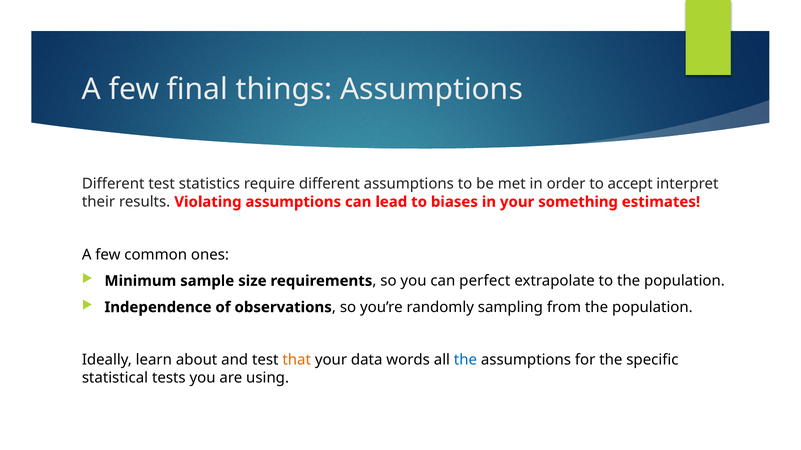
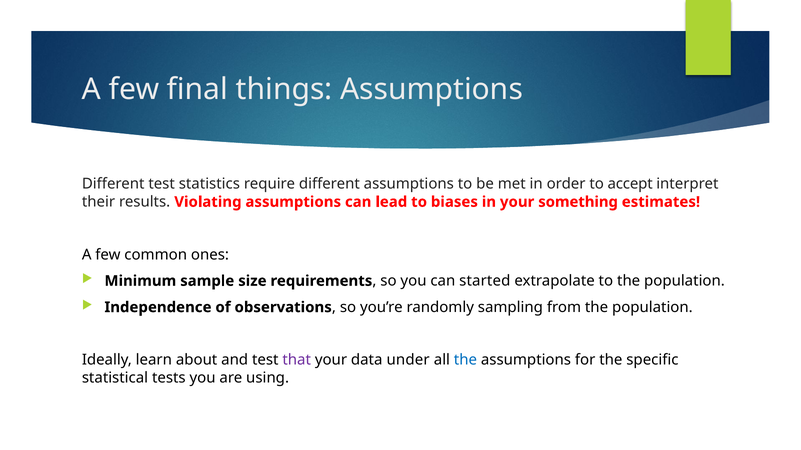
perfect: perfect -> started (485, 281)
that colour: orange -> purple (297, 360)
words: words -> under (408, 360)
